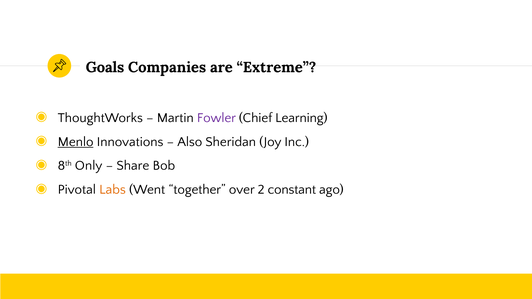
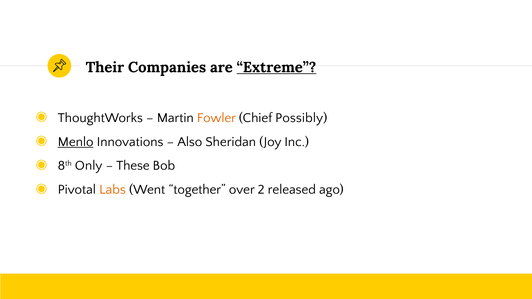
Goals: Goals -> Their (105, 67)
Extreme underline: none -> present (276, 67)
Fowler colour: purple -> orange (216, 118)
Learning: Learning -> Possibly (301, 118)
Share: Share -> These (133, 166)
constant: constant -> released (292, 190)
